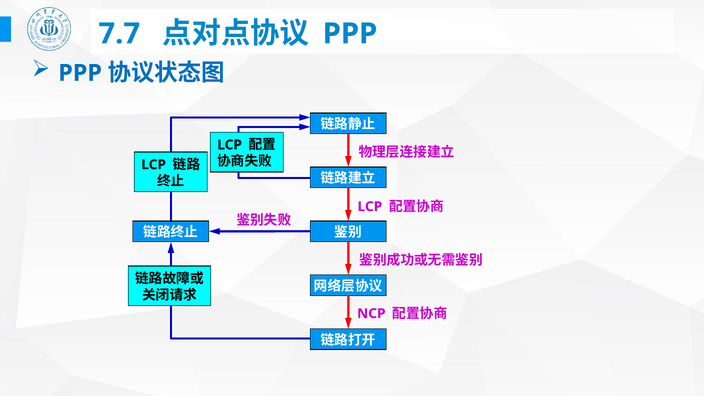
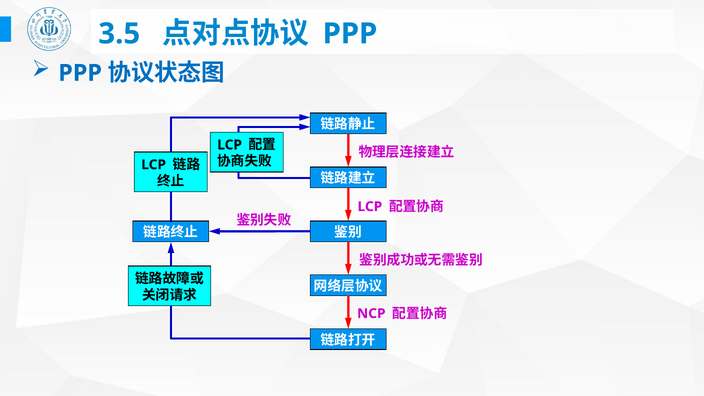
7.7: 7.7 -> 3.5 (119, 34)
